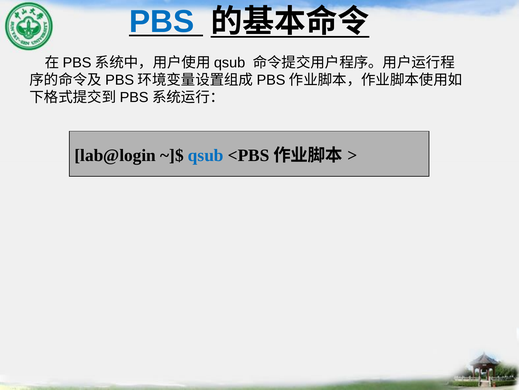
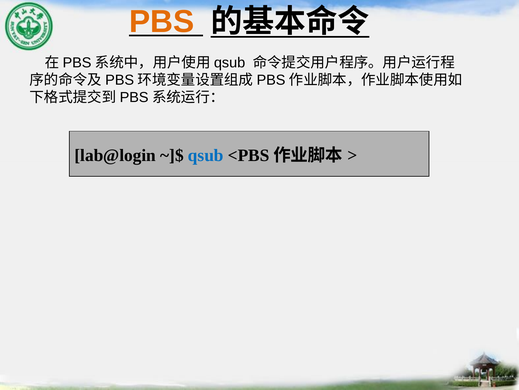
PBS colour: blue -> orange (162, 22)
